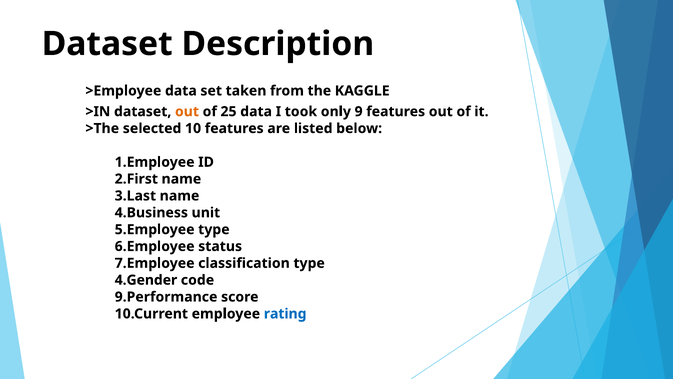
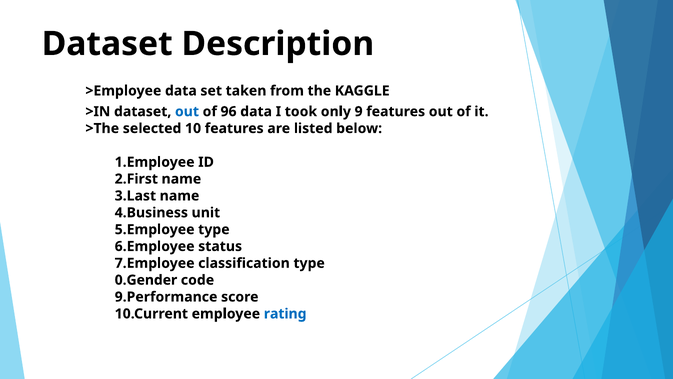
out colour: orange -> blue (187, 111)
25: 25 -> 96 (229, 111)
4.Gender: 4.Gender -> 0.Gender (146, 280)
